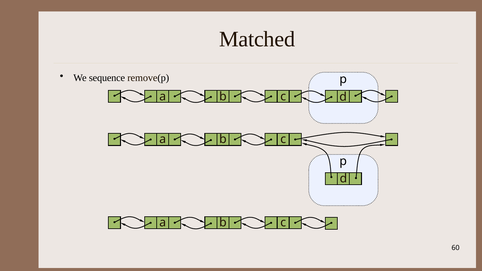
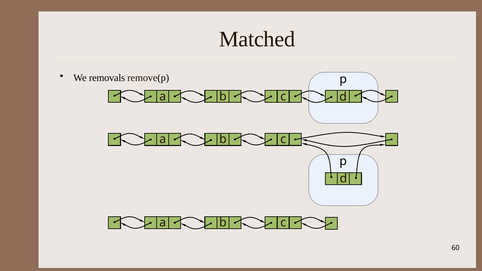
sequence: sequence -> removals (107, 78)
